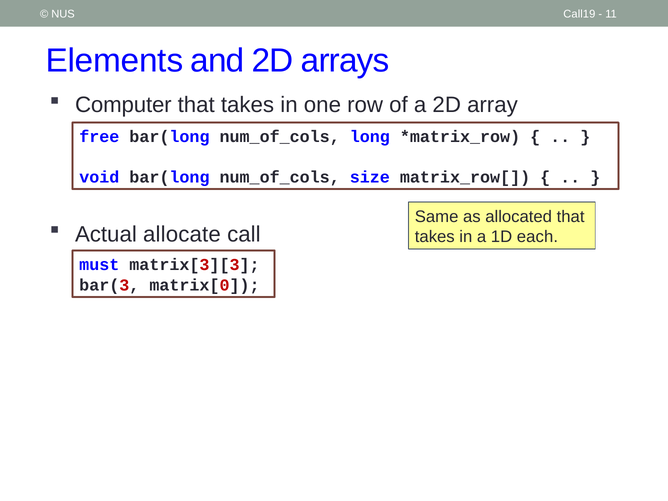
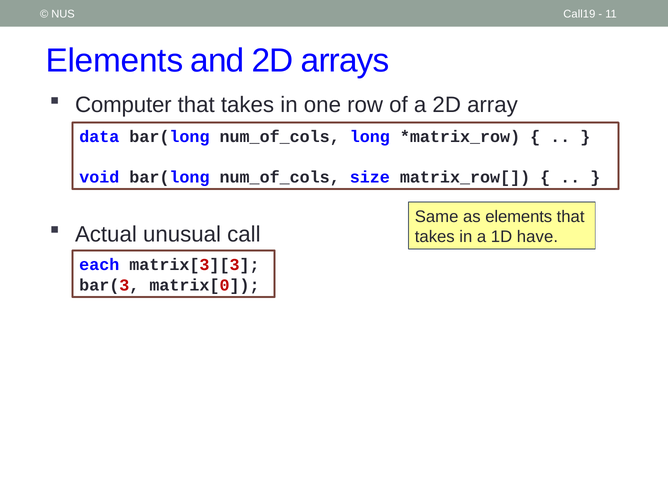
free: free -> data (99, 137)
as allocated: allocated -> elements (519, 217)
allocate: allocate -> unusual (182, 234)
each: each -> have (537, 237)
must: must -> each (99, 265)
